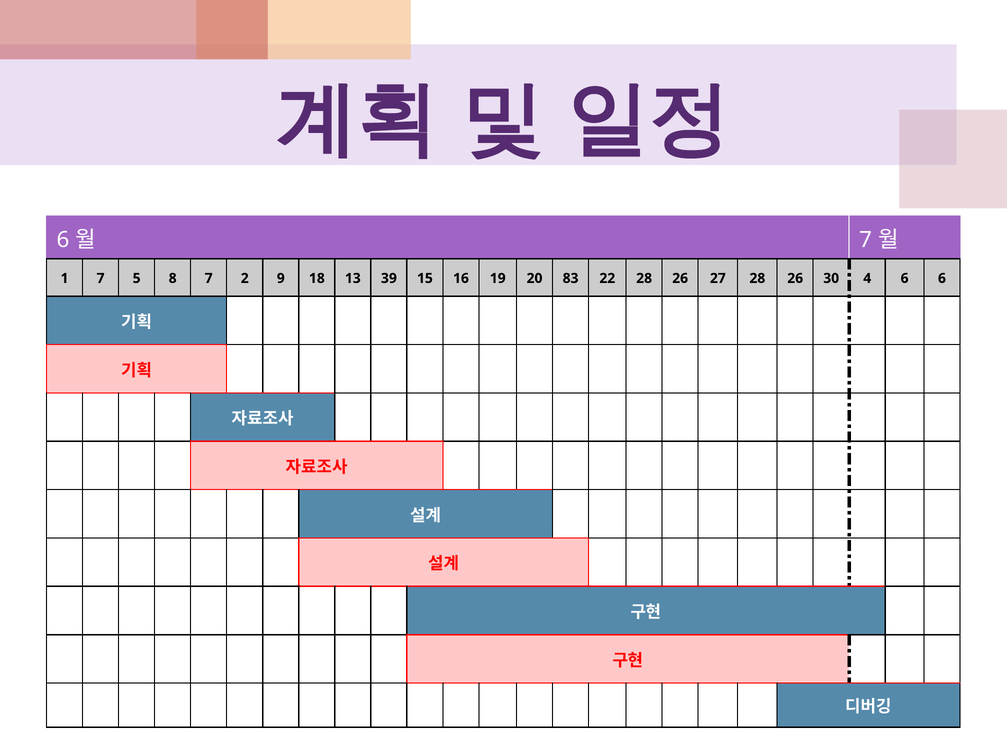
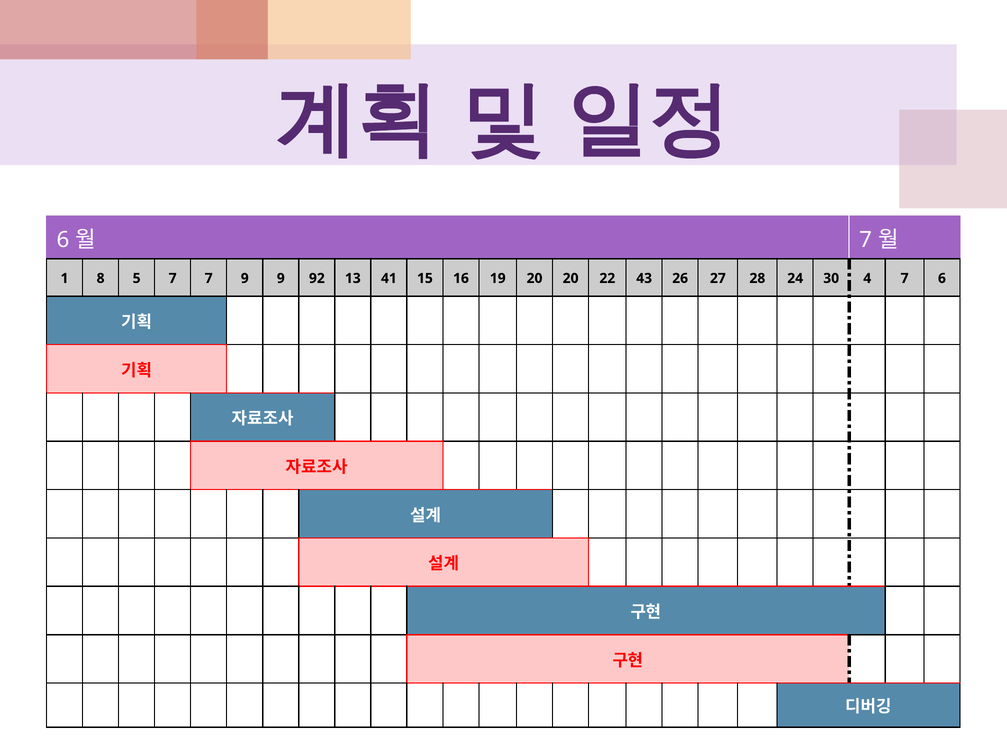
1 7: 7 -> 8 (101, 278)
5 8: 8 -> 7 (173, 278)
7 2: 2 -> 9 (245, 278)
18: 18 -> 92 (317, 278)
39: 39 -> 41 (389, 278)
20 83: 83 -> 20 (571, 278)
22 28: 28 -> 43 (644, 278)
27 28 26: 26 -> 24 (795, 278)
4 6: 6 -> 7 (905, 278)
